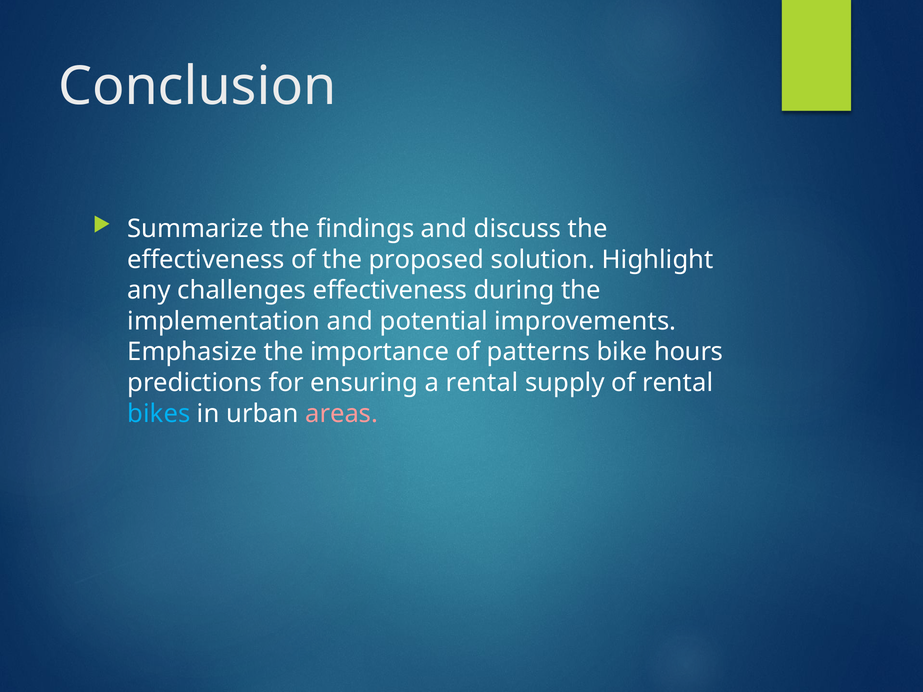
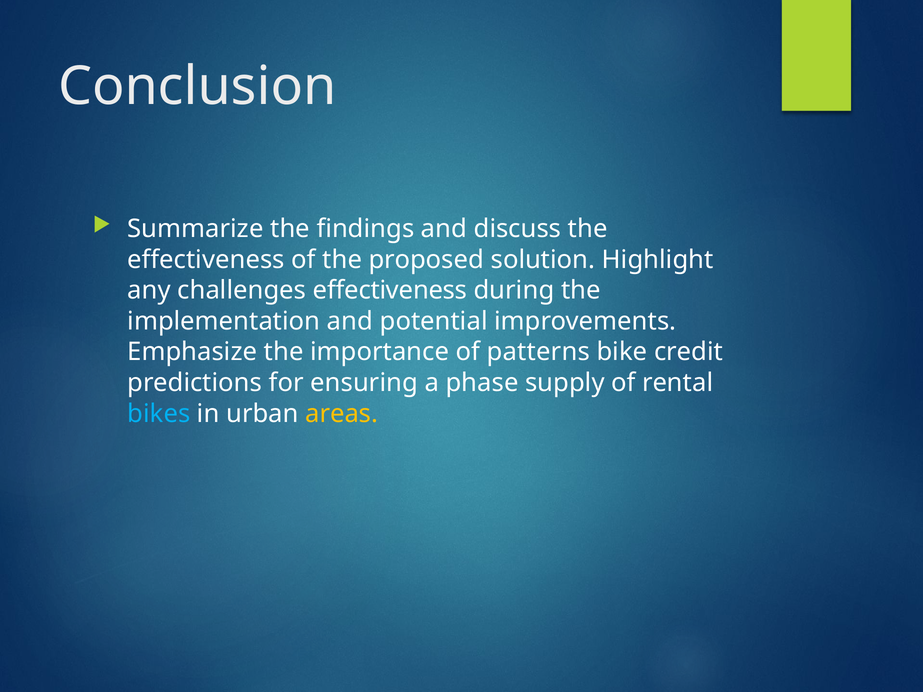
hours: hours -> credit (688, 352)
a rental: rental -> phase (482, 383)
areas colour: pink -> yellow (342, 414)
